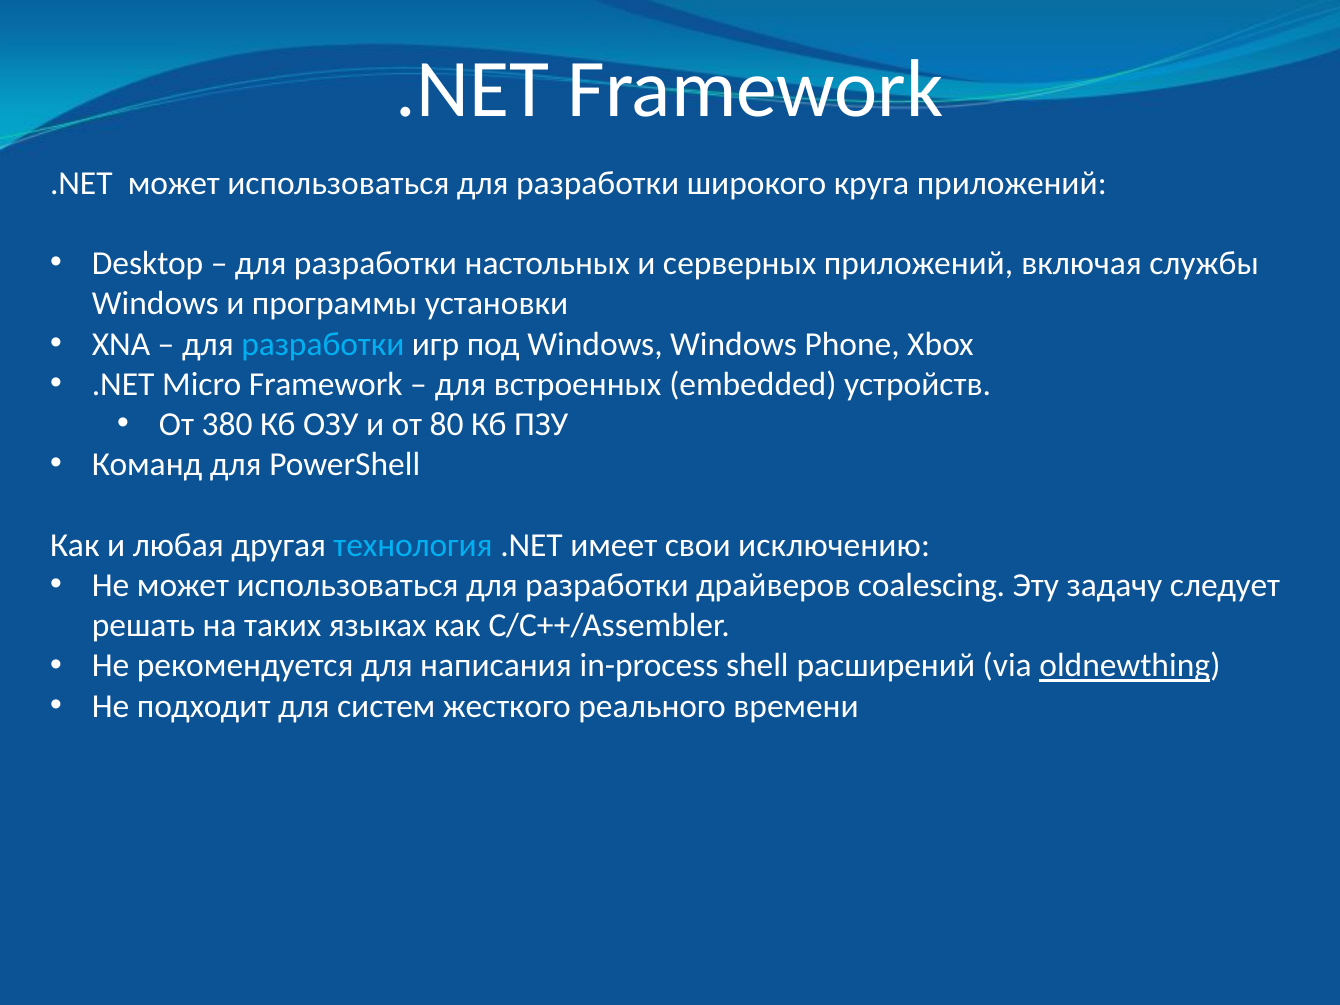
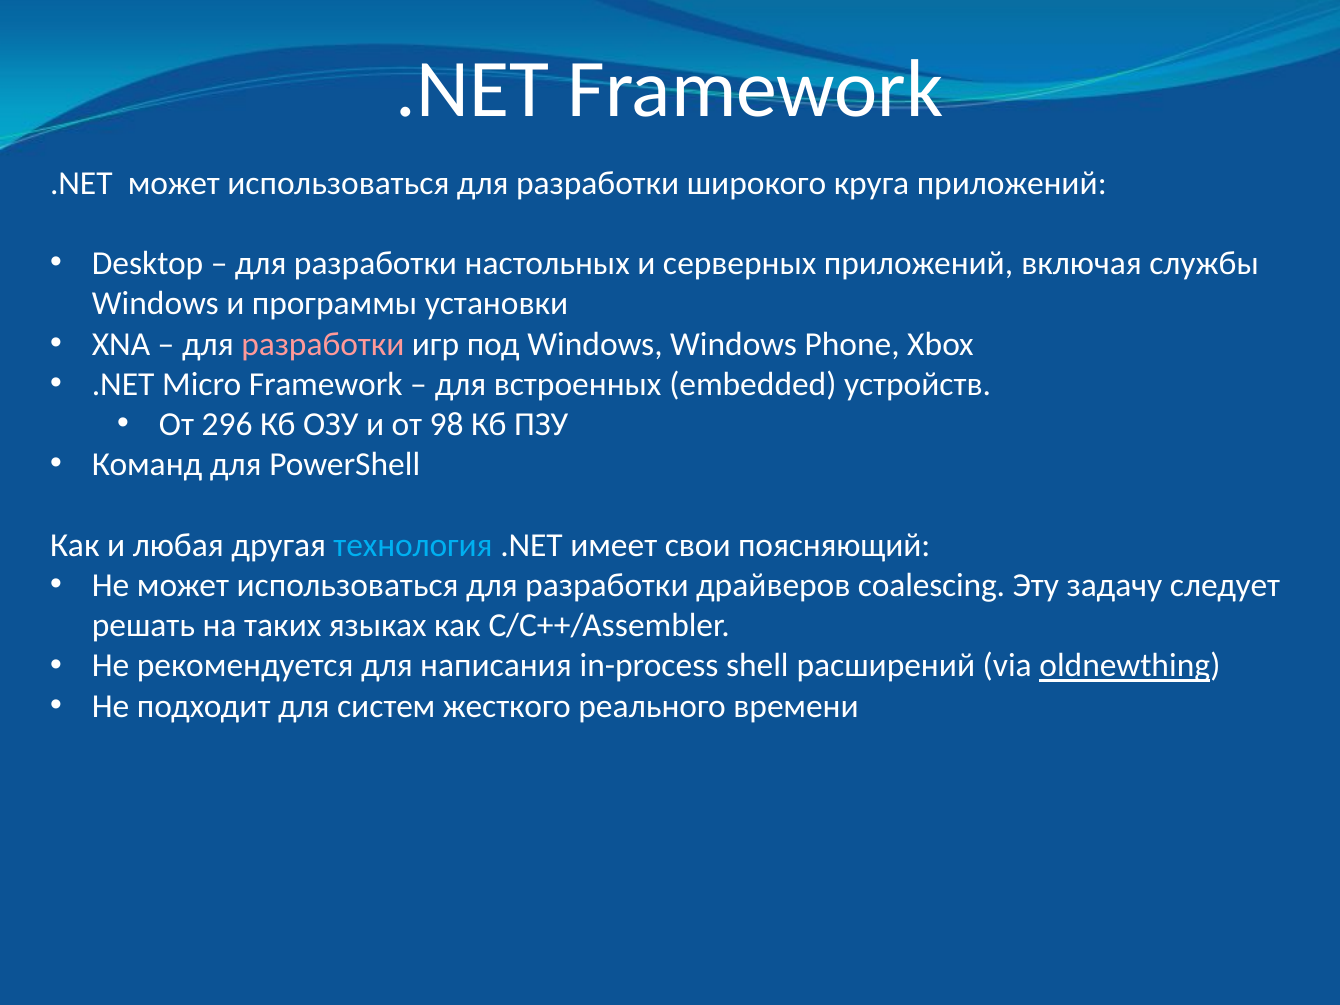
разработки colour: light blue -> pink (323, 344)
380: 380 -> 296 (227, 424)
80: 80 -> 98 (447, 424)
исключению: исключению -> поясняющий (834, 545)
